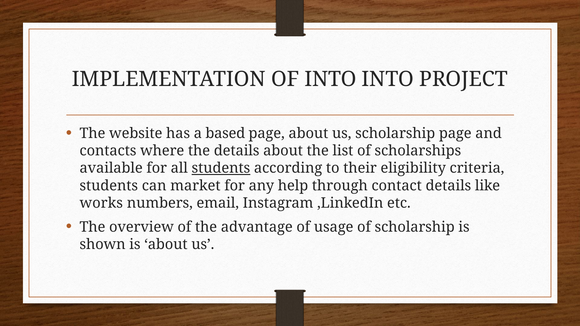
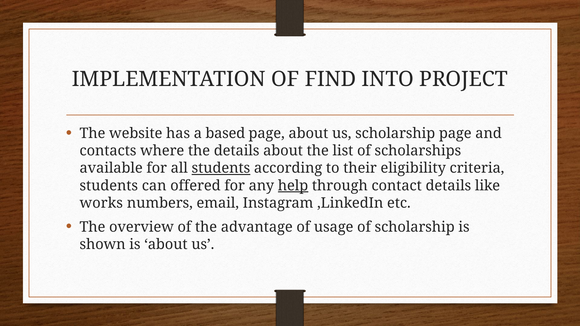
OF INTO: INTO -> FIND (331, 79)
market: market -> offered (195, 186)
help underline: none -> present (293, 186)
